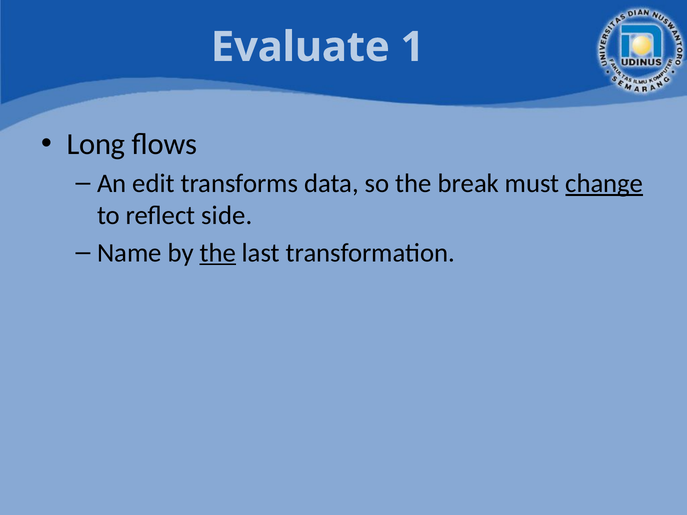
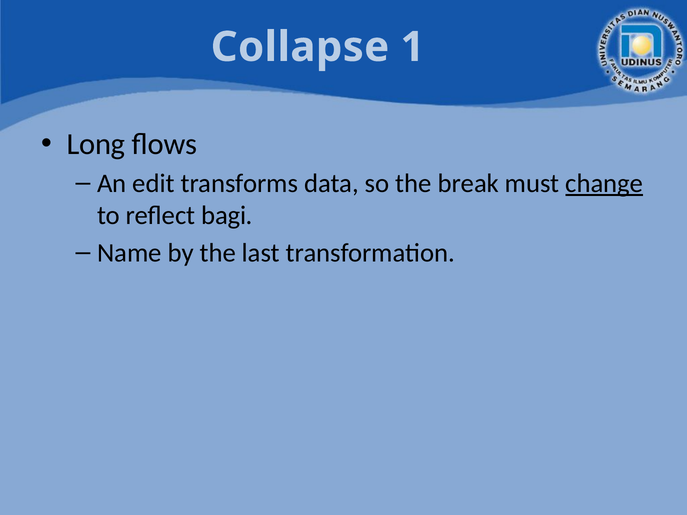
Evaluate: Evaluate -> Collapse (300, 47)
side: side -> bagi (227, 216)
the underline: present -> none (218, 253)
